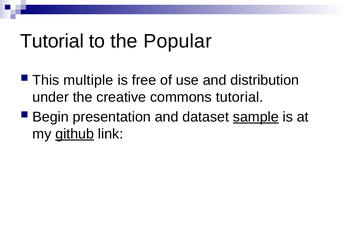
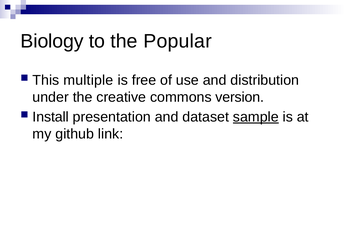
Tutorial: Tutorial -> Biology (52, 41)
commons tutorial: tutorial -> version (240, 97)
Begin: Begin -> Install (51, 117)
github underline: present -> none (75, 134)
